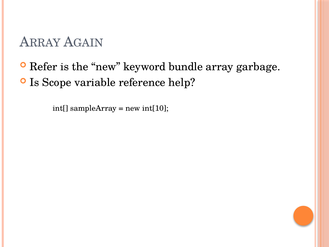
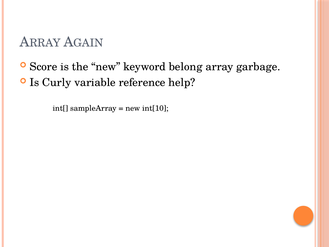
Refer: Refer -> Score (43, 67)
bundle: bundle -> belong (186, 67)
Scope: Scope -> Curly (57, 82)
